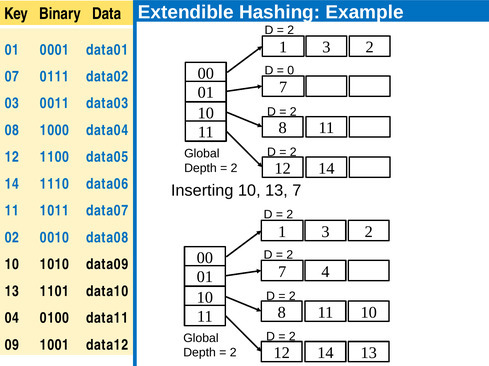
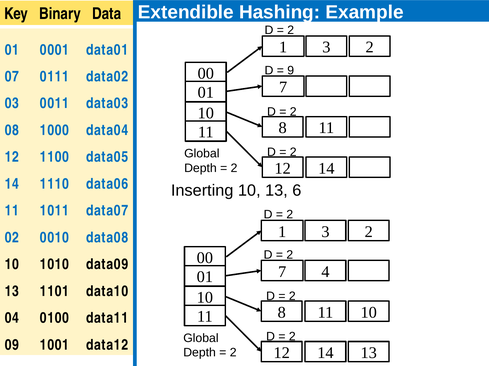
0: 0 -> 9 (291, 71)
13 7: 7 -> 6 (297, 191)
